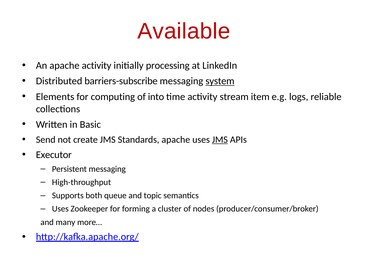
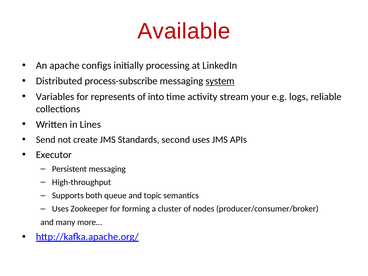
apache activity: activity -> configs (97, 66)
barriers-subscribe: barriers-subscribe -> process-subscribe (121, 81)
Elements: Elements -> Variables (55, 97)
computing: computing -> represents (113, 97)
item: item -> your (260, 97)
Basic: Basic -> Lines (90, 124)
Standards apache: apache -> second (176, 140)
JMS underline: present -> none (220, 140)
